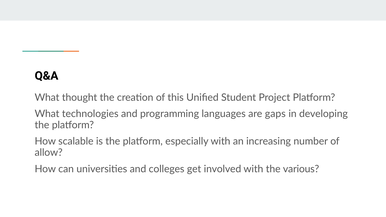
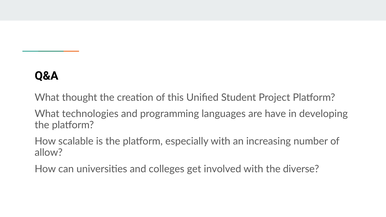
gaps: gaps -> have (275, 114)
various: various -> diverse (301, 169)
